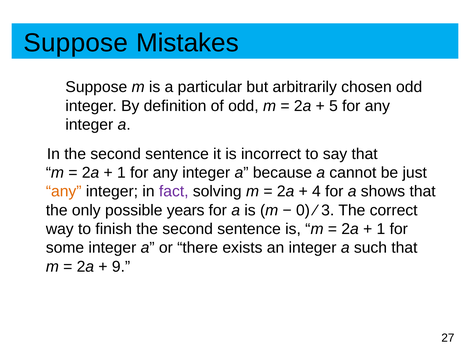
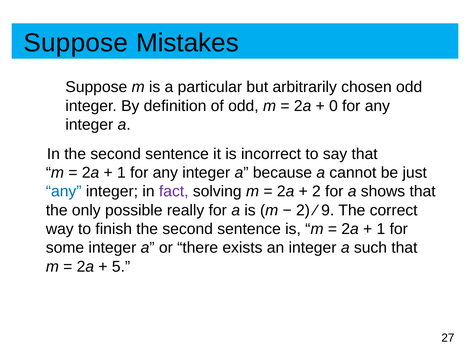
5: 5 -> 0 (333, 106)
any colour: orange -> blue (64, 192)
4: 4 -> 2 (316, 192)
years: years -> really (186, 210)
0: 0 -> 2 (303, 210)
3: 3 -> 9 (328, 210)
9: 9 -> 5 (121, 267)
